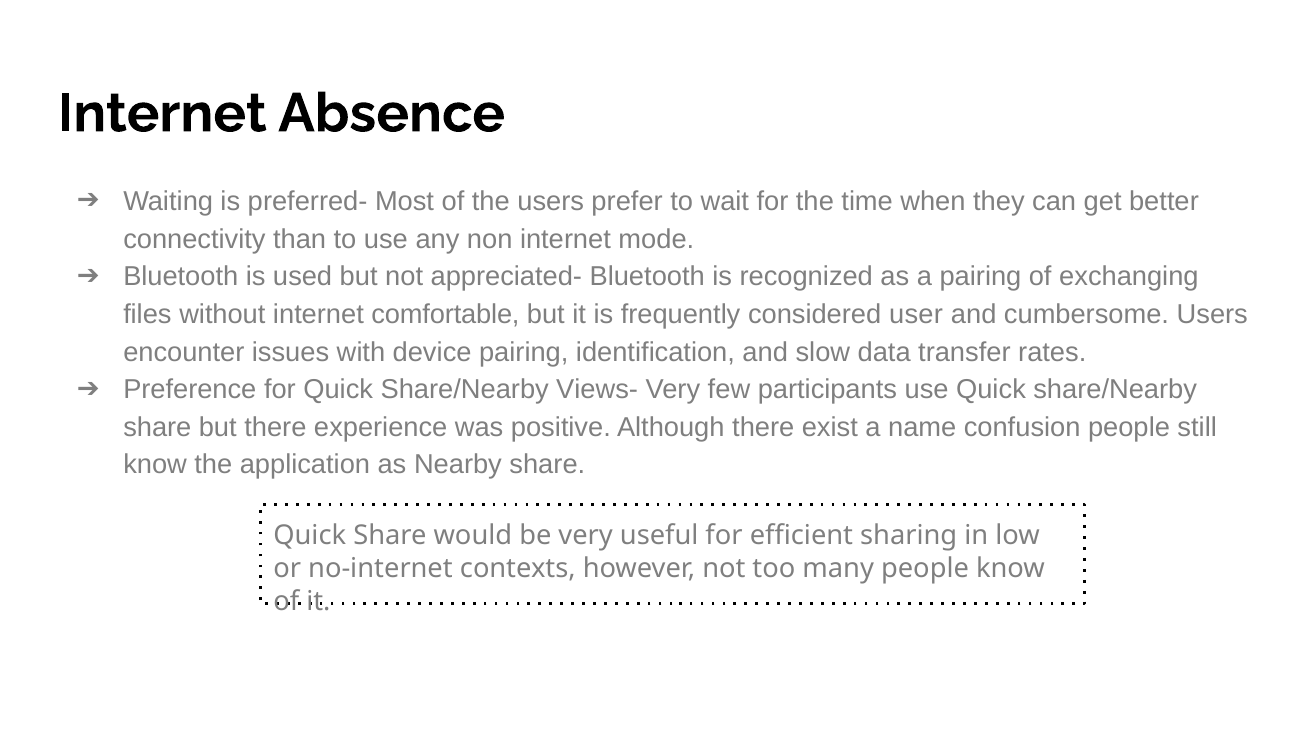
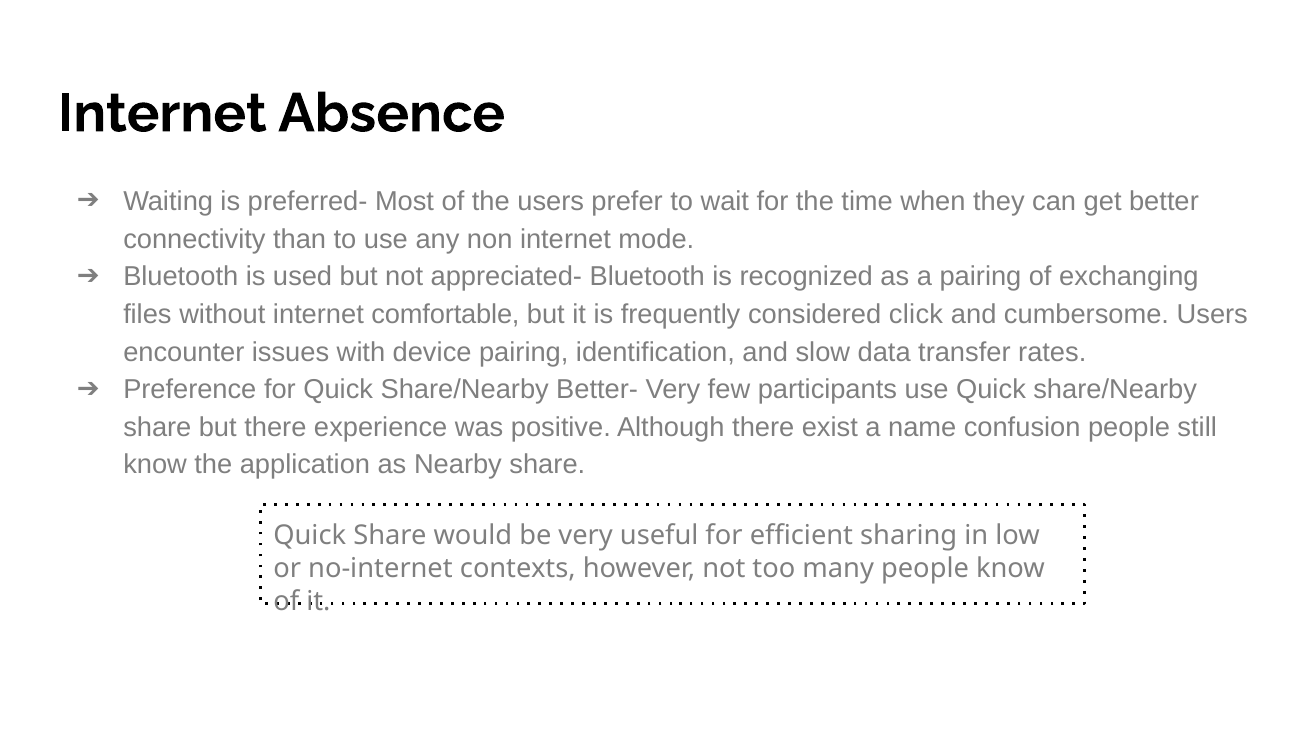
user: user -> click (916, 314)
Views-: Views- -> Better- (597, 390)
